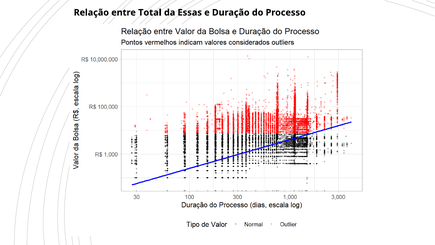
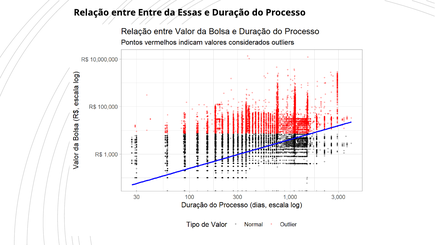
entre Total: Total -> Entre (150, 13)
